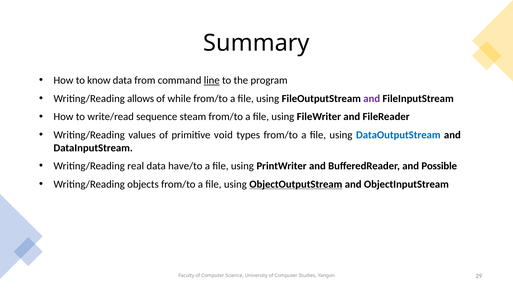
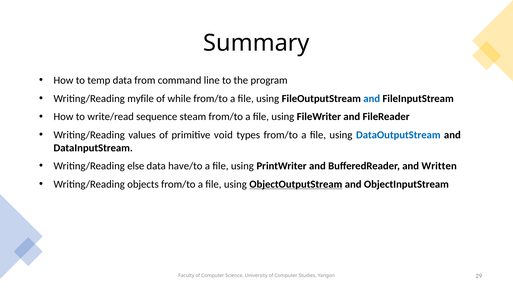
know: know -> temp (99, 80)
line underline: present -> none (212, 80)
allows: allows -> myfile (141, 98)
and colour: purple -> blue (372, 98)
real: real -> else (136, 166)
Possible: Possible -> Written (439, 166)
